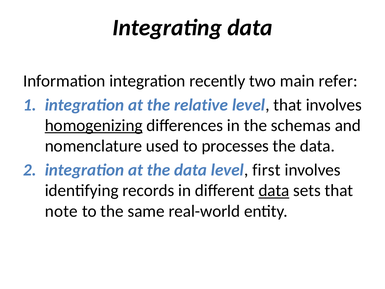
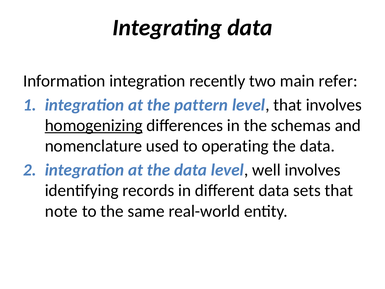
relative: relative -> pattern (201, 105)
processes: processes -> operating (235, 146)
first: first -> well (266, 170)
data underline: present -> none (274, 190)
